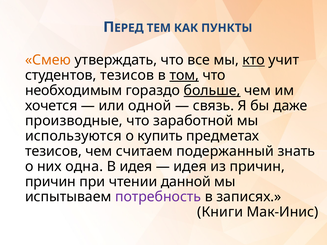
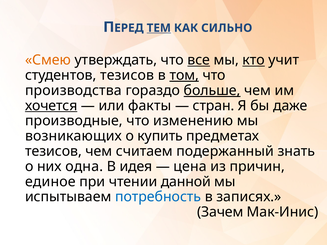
ТЕМ underline: none -> present (159, 28)
ПУНКТЫ: ПУНКТЫ -> СИЛЬНО (227, 28)
все underline: none -> present (199, 60)
необходимым: необходимым -> производства (73, 91)
хочется underline: none -> present (51, 106)
одной: одной -> факты (150, 106)
связь: связь -> стран (214, 106)
заработной: заработной -> изменению (193, 121)
используются: используются -> возникающих (73, 136)
идея: идея -> цена (190, 167)
причин: причин -> единое (50, 182)
потребность colour: purple -> blue (158, 197)
Книги: Книги -> Зачем (220, 212)
